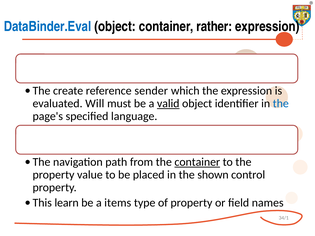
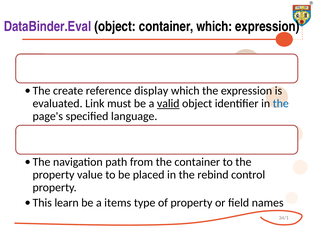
DataBinder.Eval colour: blue -> purple (48, 26)
container rather: rather -> which (214, 26)
sender: sender -> display (151, 91)
Will: Will -> Link (95, 104)
container underline: present -> none (197, 162)
shown: shown -> rebind (213, 175)
